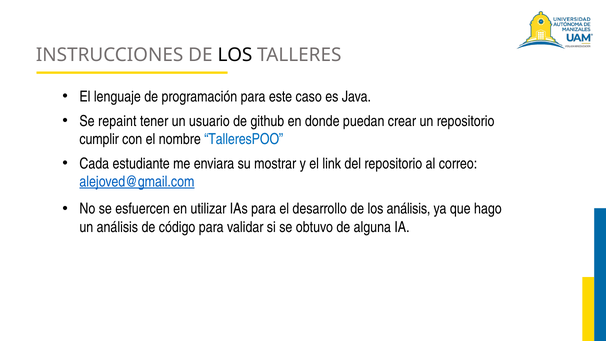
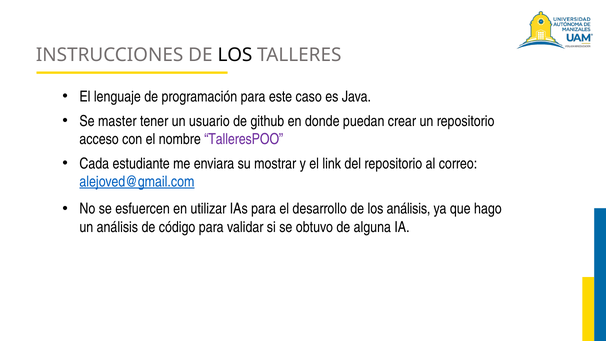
repaint: repaint -> master (117, 121)
cumplir: cumplir -> acceso (99, 139)
TalleresPOO colour: blue -> purple (244, 139)
